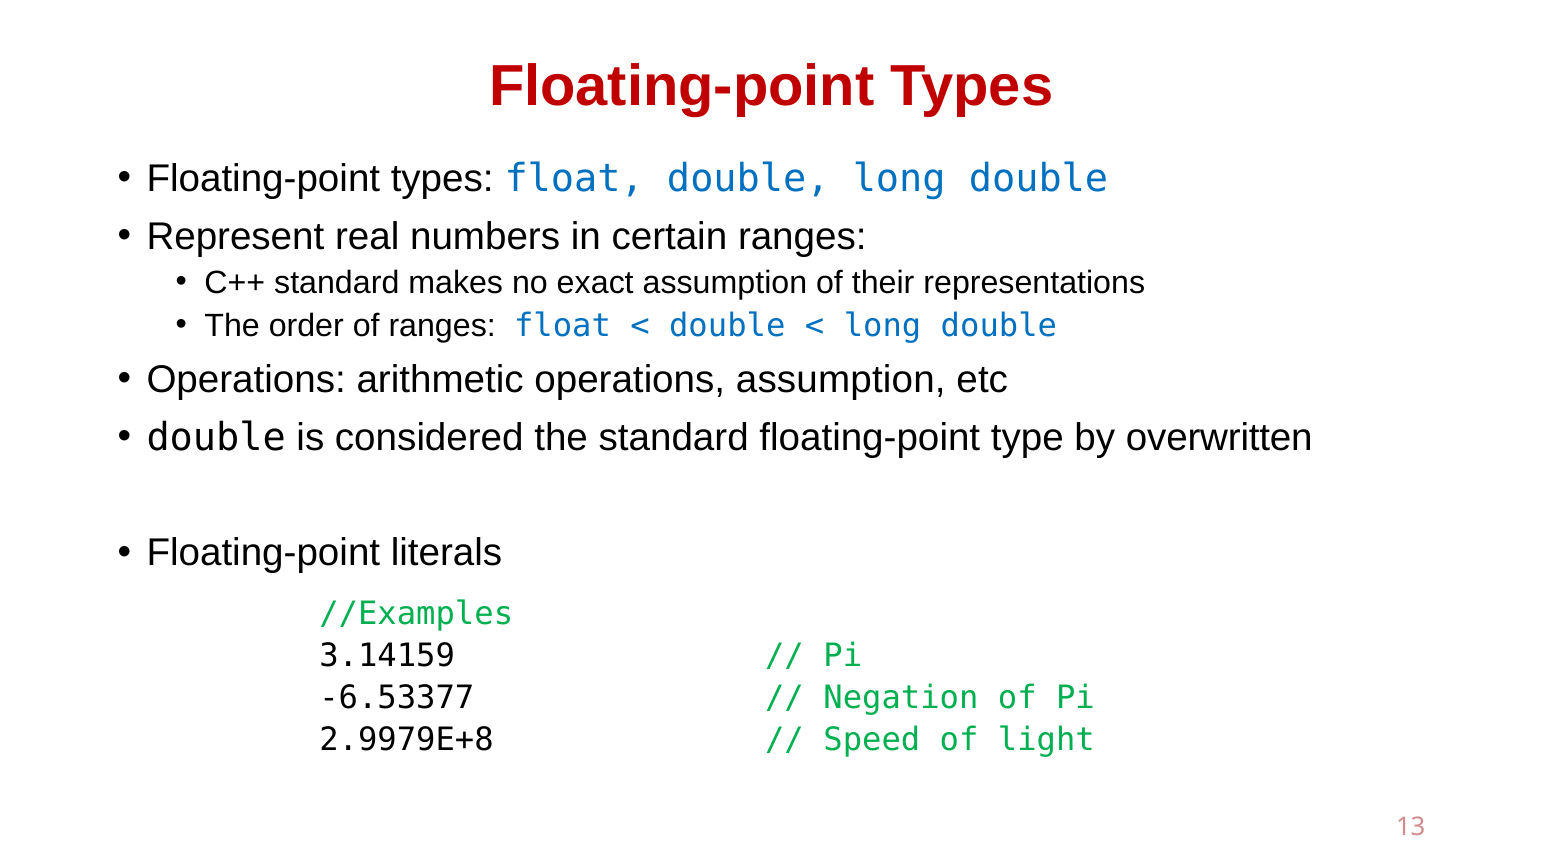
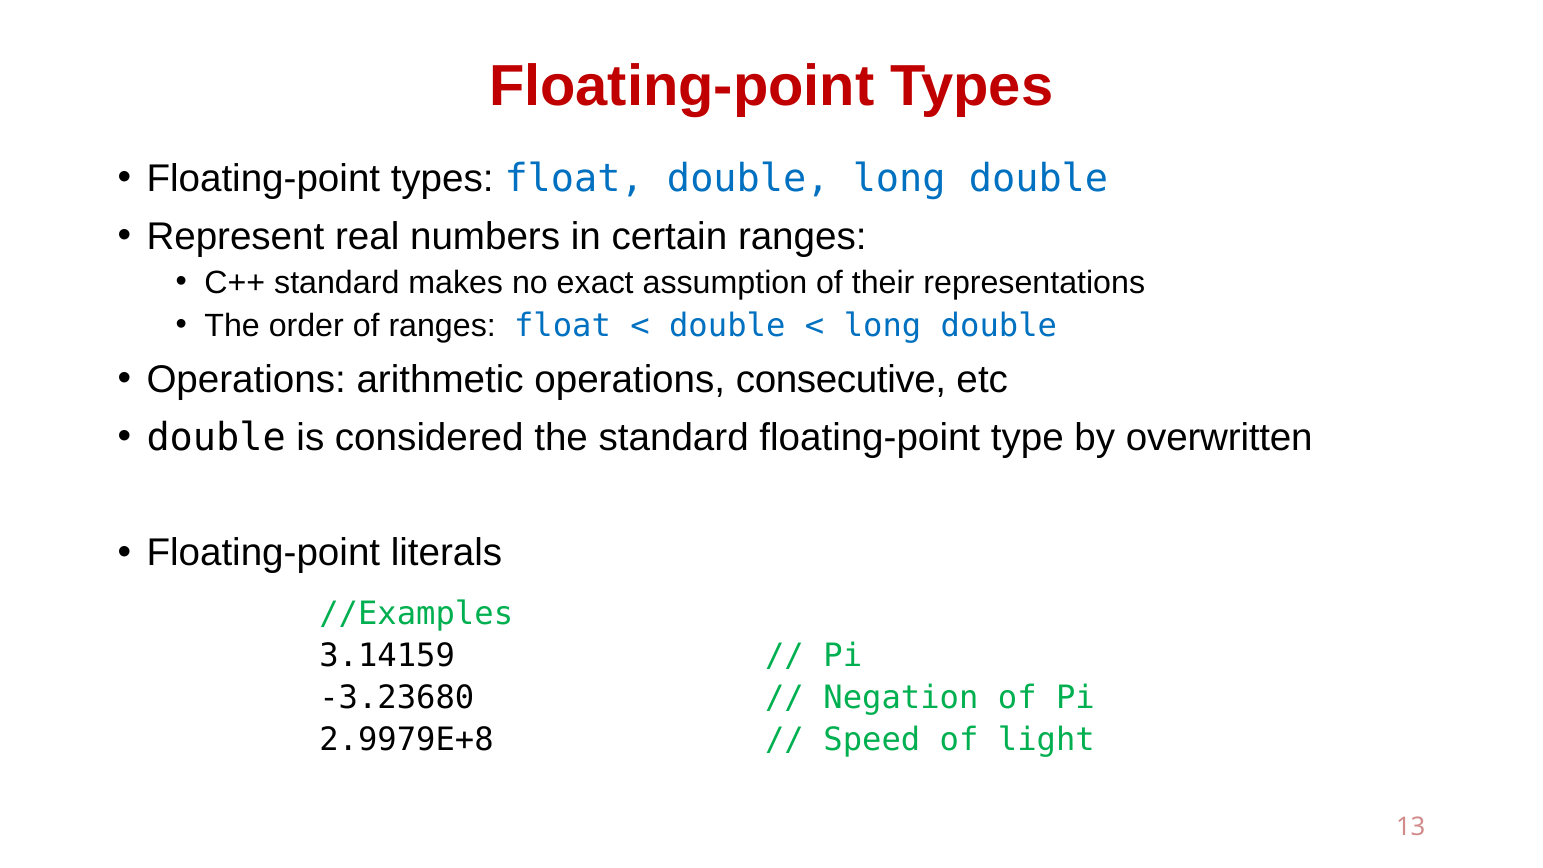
operations assumption: assumption -> consecutive (841, 380)
-6.53377: -6.53377 -> -3.23680 (397, 698)
